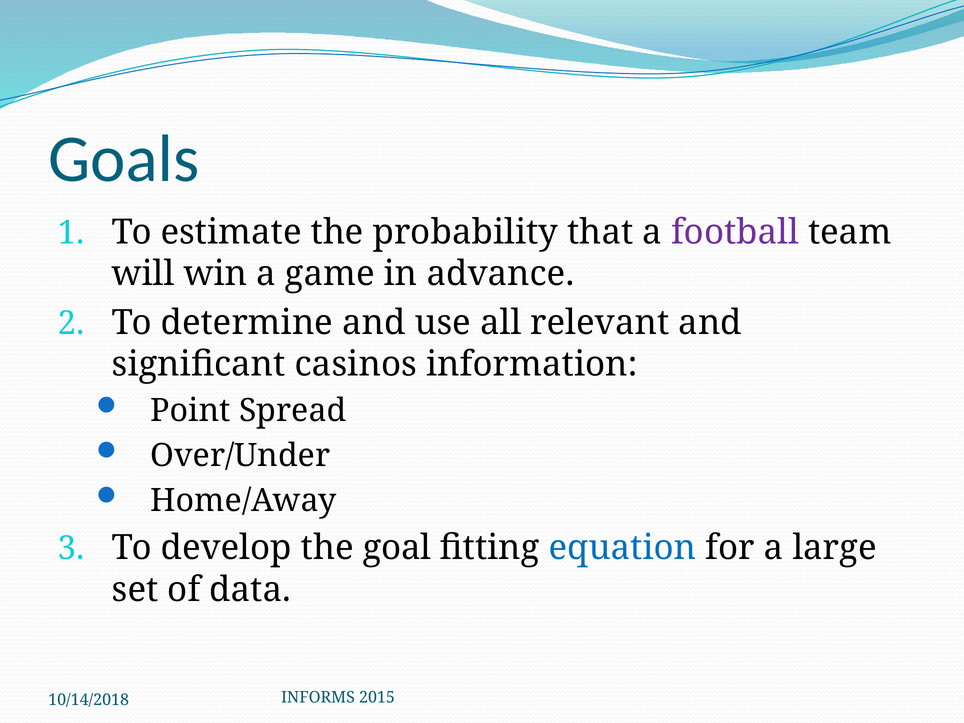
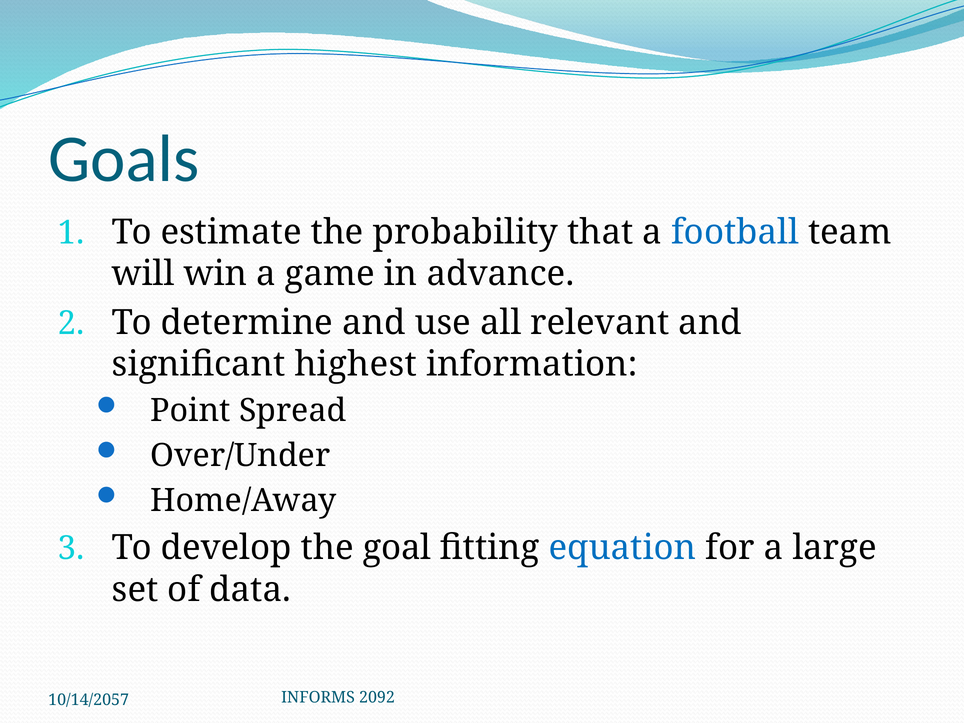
football colour: purple -> blue (735, 232)
casinos: casinos -> highest (356, 364)
2015: 2015 -> 2092 (377, 697)
10/14/2018: 10/14/2018 -> 10/14/2057 (89, 700)
